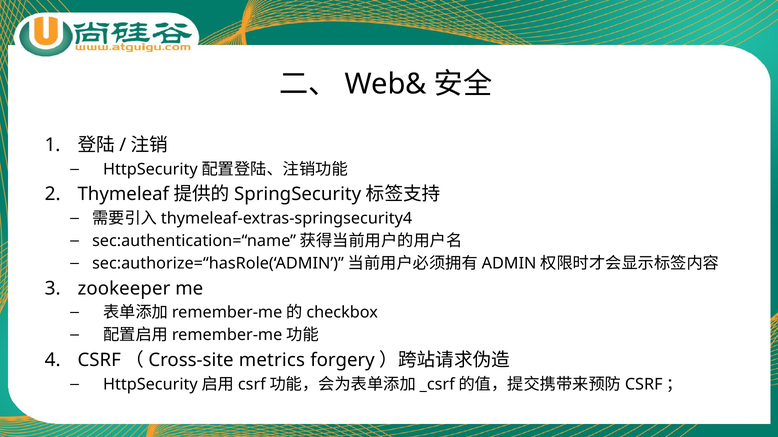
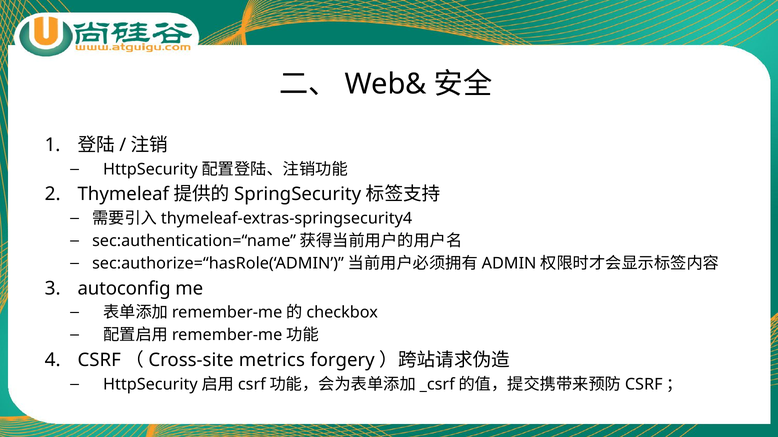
zookeeper: zookeeper -> autoconfig (124, 289)
